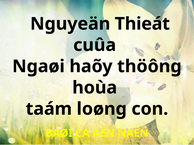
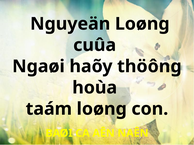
Nguyeän Thieát: Thieát -> Loøng (142, 24)
